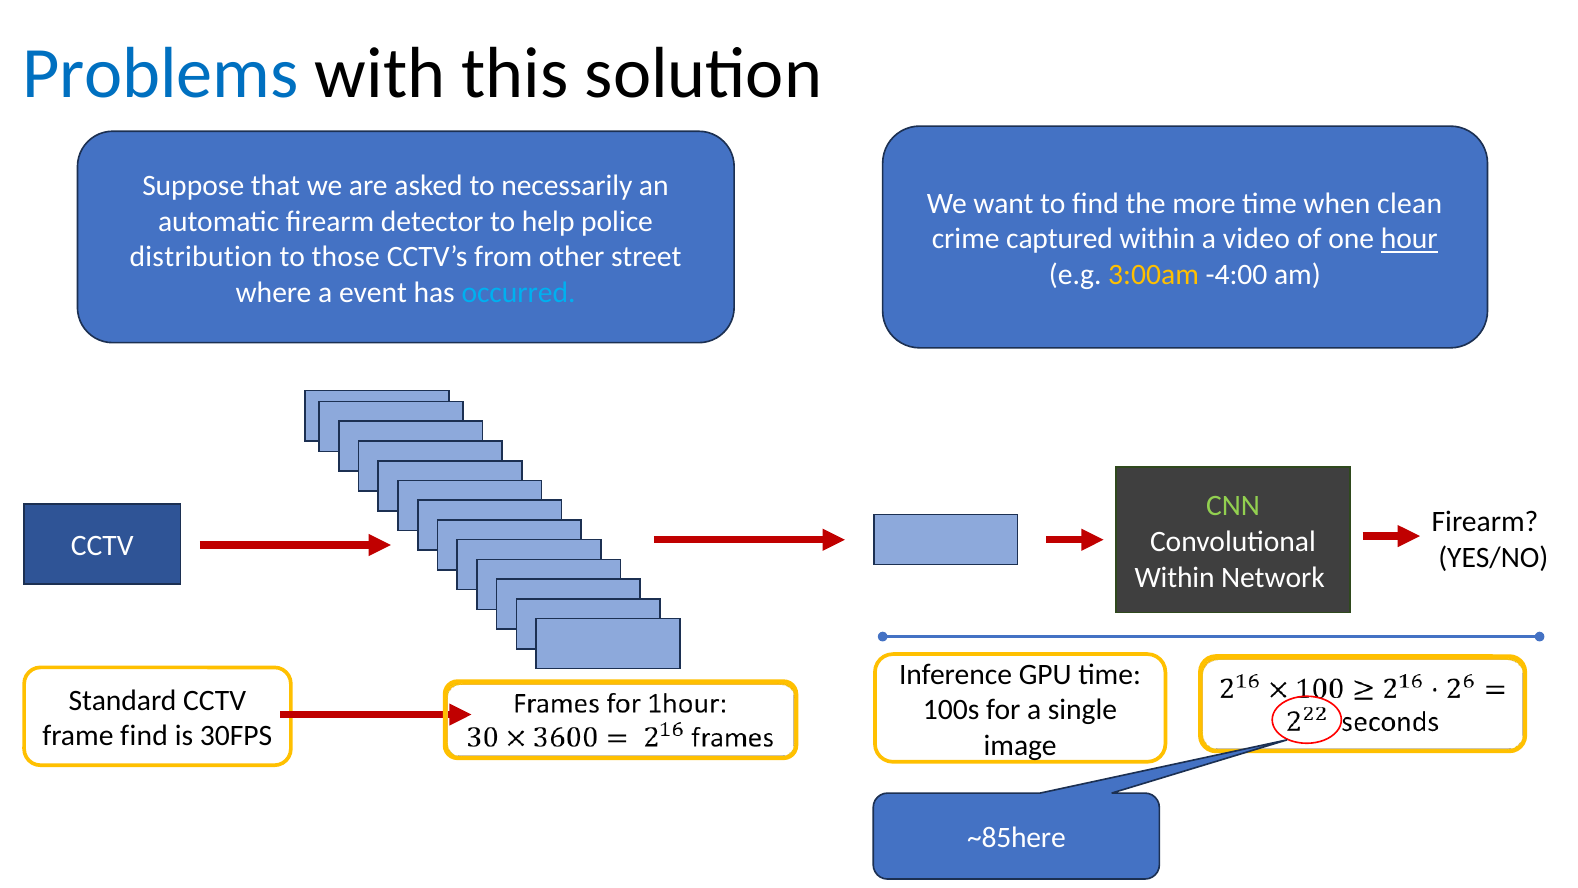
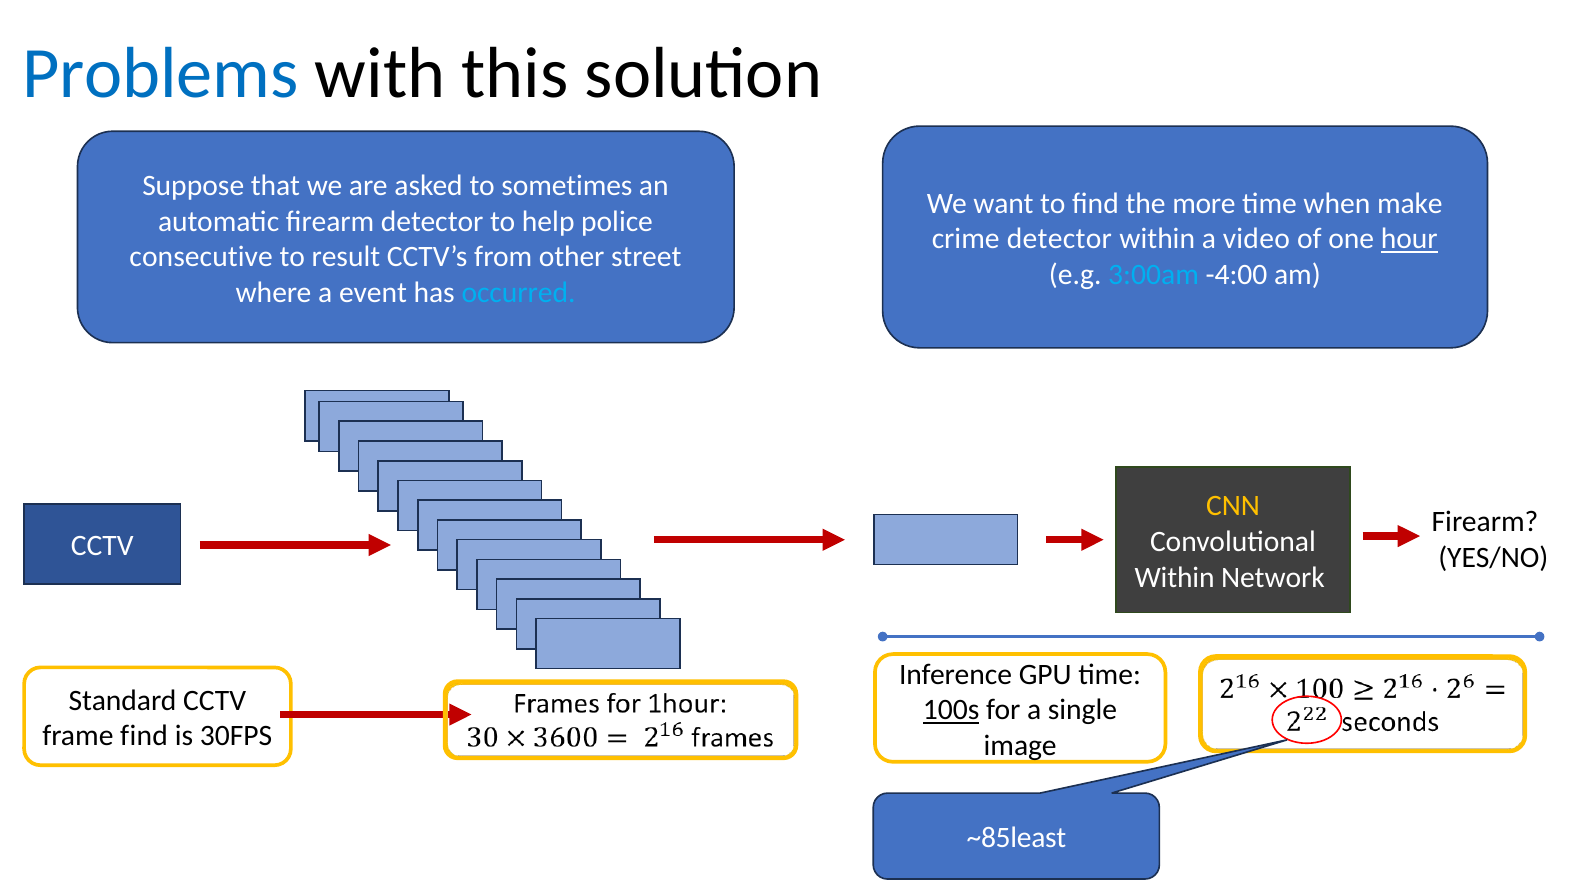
necessarily: necessarily -> sometimes (567, 186)
clean: clean -> make (1410, 203)
crime captured: captured -> detector (1059, 239)
distribution: distribution -> consecutive (201, 257)
those: those -> result (346, 257)
3:00am colour: yellow -> light blue (1154, 274)
CNN colour: light green -> yellow (1233, 506)
100s underline: none -> present (951, 710)
~85here: ~85here -> ~85least (1016, 838)
